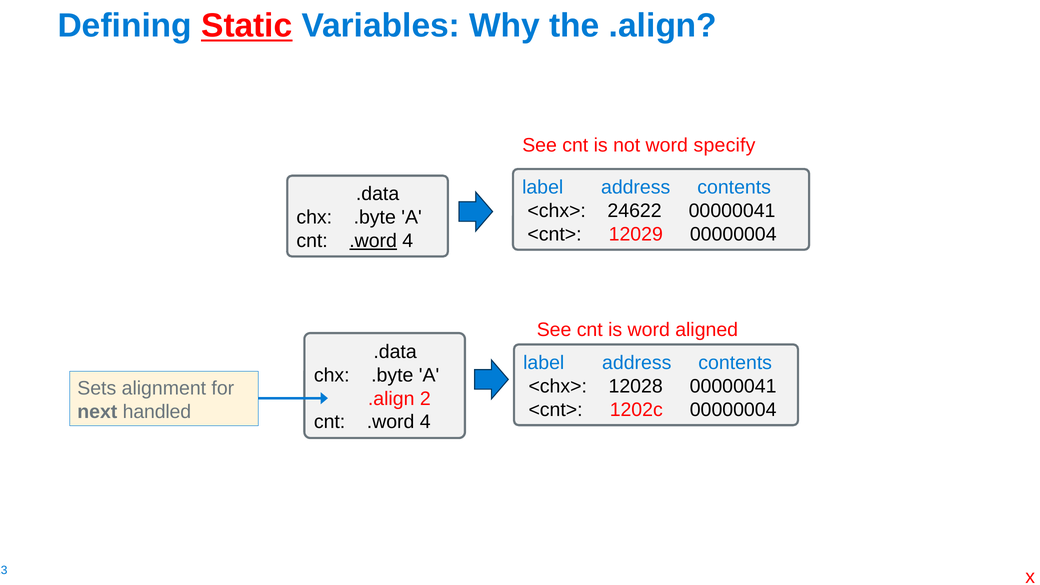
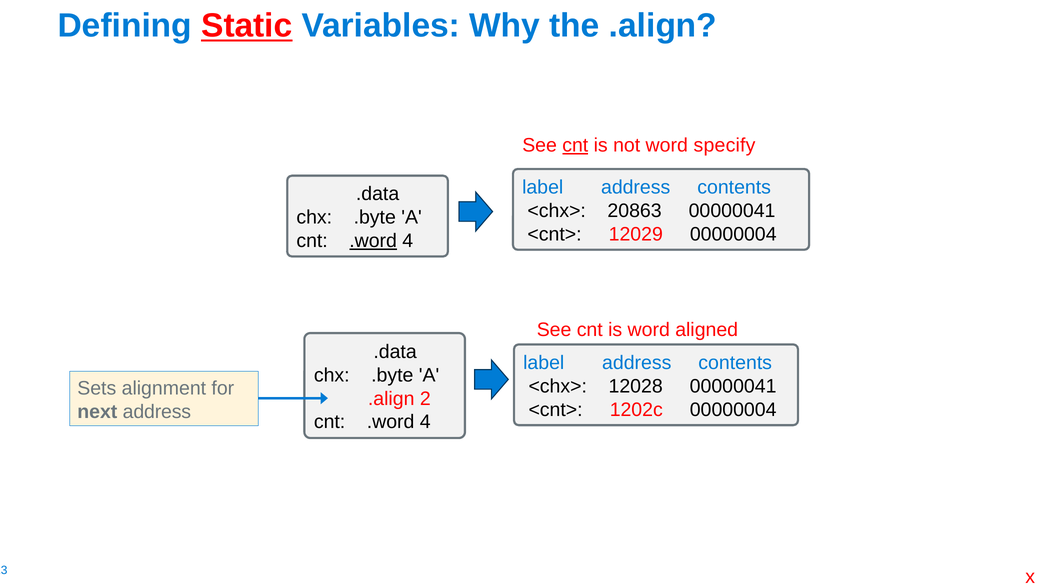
cnt underline: none -> present (575, 145)
24622: 24622 -> 20863 (635, 211)
next handled: handled -> address (157, 412)
